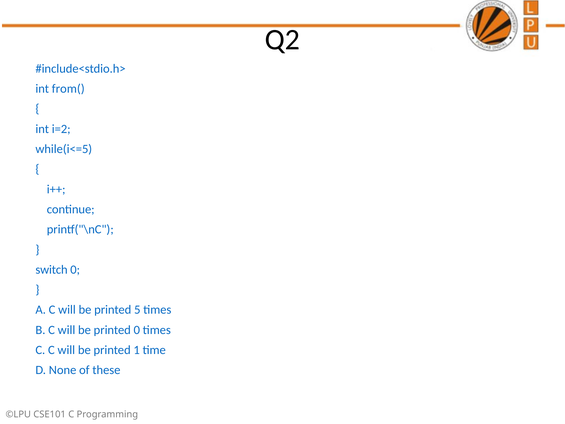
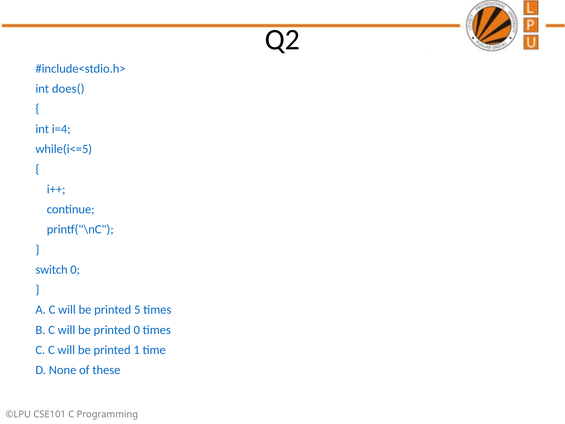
from(: from( -> does( (68, 89)
i=2: i=2 -> i=4 (61, 129)
